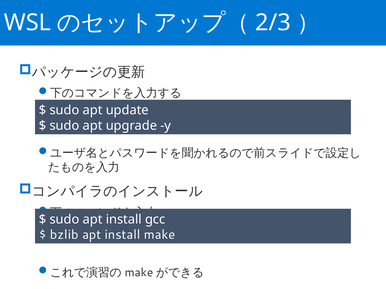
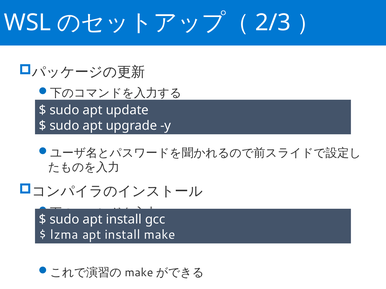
bzlib: bzlib -> lzma (64, 235)
